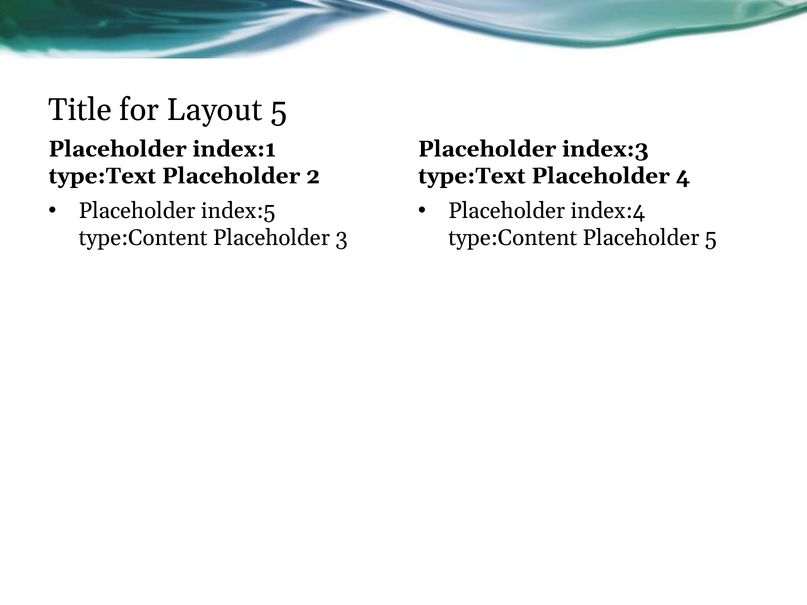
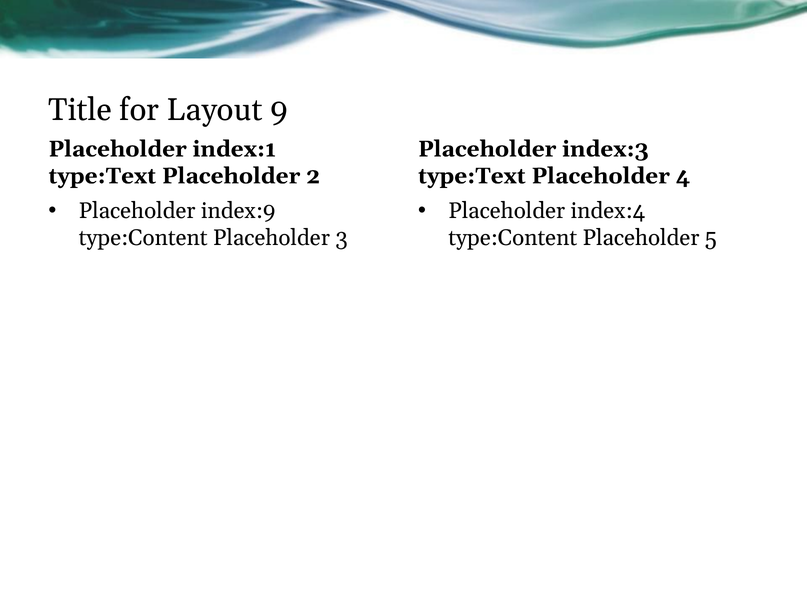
Layout 5: 5 -> 9 (279, 110)
index:5: index:5 -> index:9 (238, 211)
